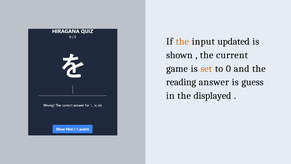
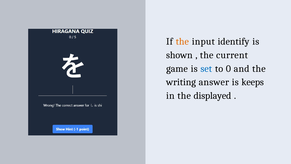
updated: updated -> identify (234, 41)
set colour: orange -> blue (206, 68)
reading: reading -> writing (181, 82)
guess: guess -> keeps (253, 82)
